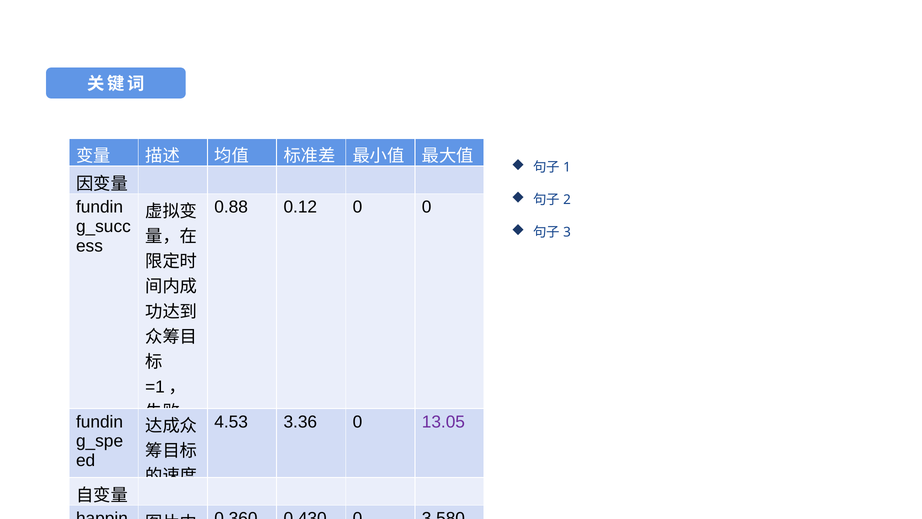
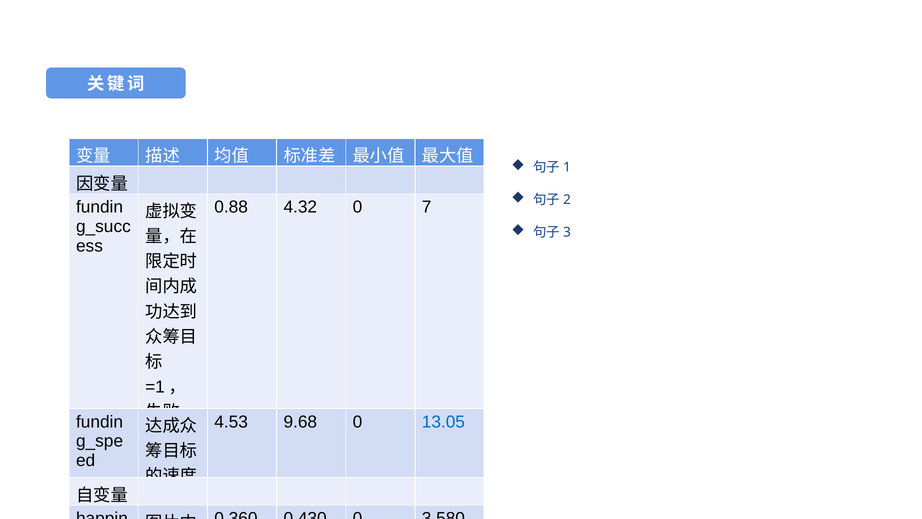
0.88 0.12: 0.12 -> 4.32 (300, 207)
0 0: 0 -> 7 (427, 207)
3.36: 3.36 -> 9.68 (300, 421)
13.05 colour: purple -> blue (443, 421)
